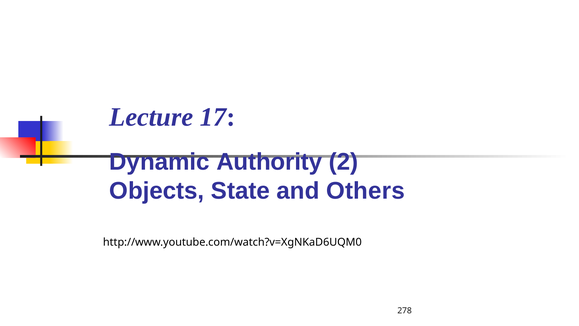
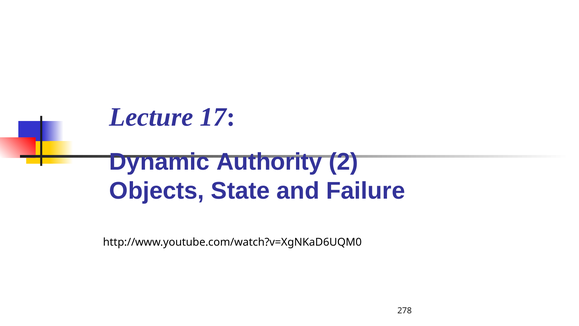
Others: Others -> Failure (366, 191)
